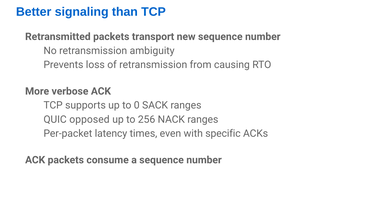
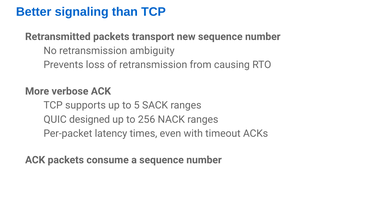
0: 0 -> 5 (137, 105)
opposed: opposed -> designed (90, 119)
specific: specific -> timeout (223, 134)
